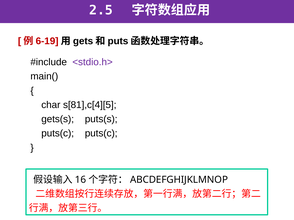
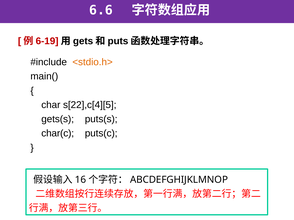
2.5: 2.5 -> 6.6 (101, 10)
<stdio.h> colour: purple -> orange (93, 62)
s[81],c[4][5: s[81],c[4][5 -> s[22],c[4][5 (90, 105)
puts(c: puts(c -> char(c (58, 134)
